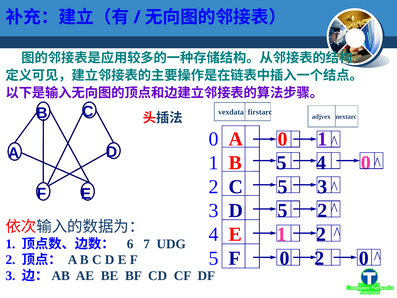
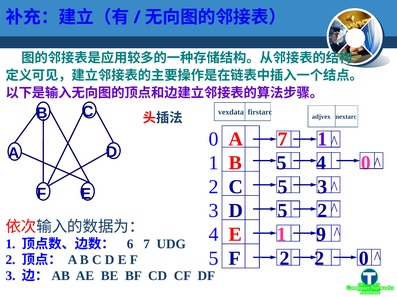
A 0: 0 -> 7 (283, 139)
1 2: 2 -> 9 (321, 234)
F 0: 0 -> 2 (285, 258)
